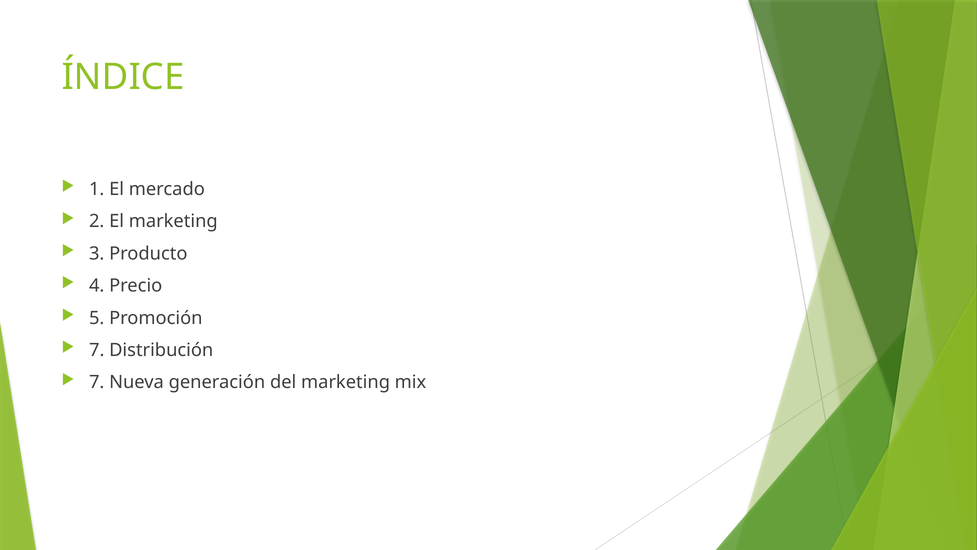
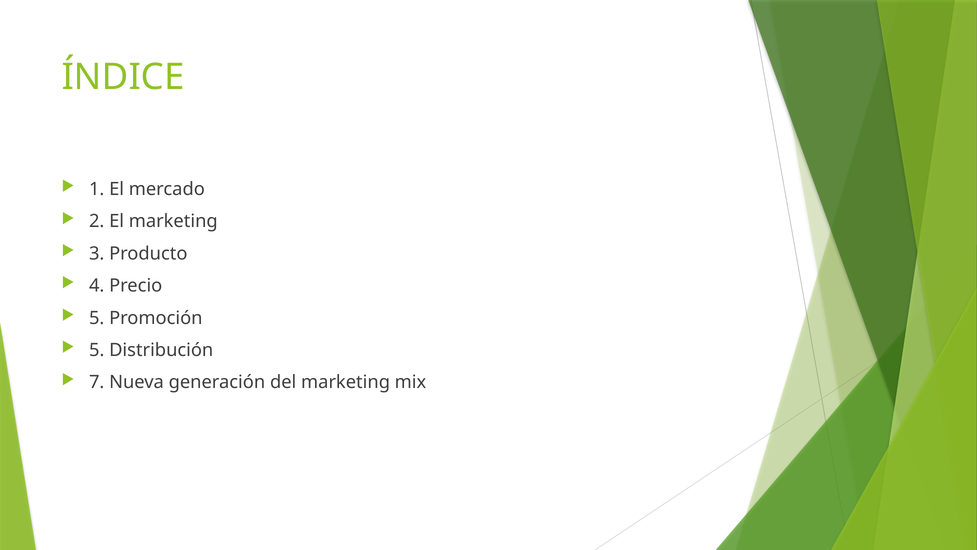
7: 7 -> 5 (97, 350)
